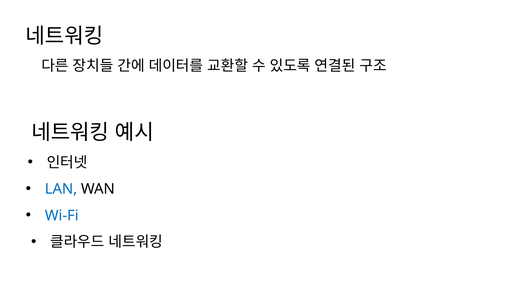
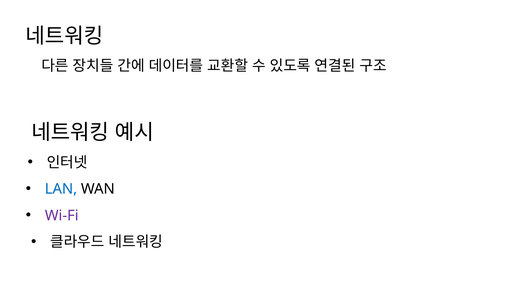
Wi-Fi colour: blue -> purple (62, 216)
